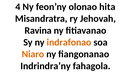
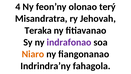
hita: hita -> terý (107, 7)
Ravina: Ravina -> Teraka (38, 30)
indrafonao colour: orange -> purple (69, 42)
